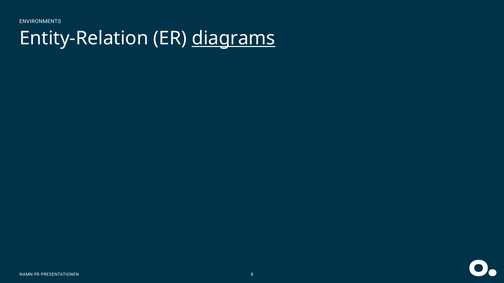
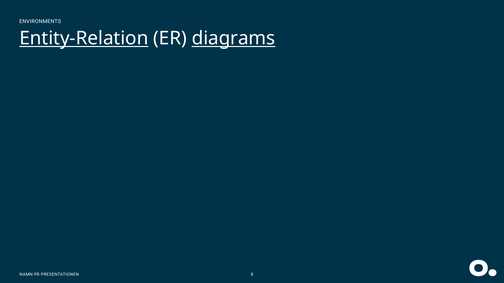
Entity-Relation underline: none -> present (84, 38)
